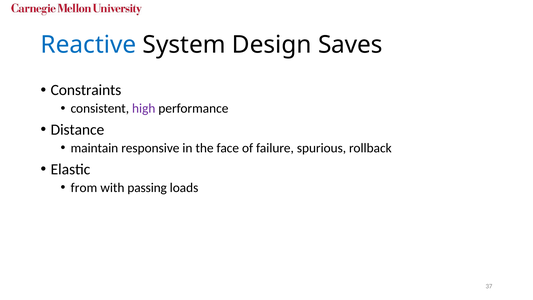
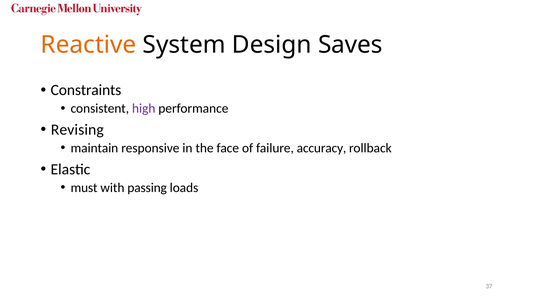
Reactive colour: blue -> orange (88, 45)
Distance: Distance -> Revising (77, 130)
spurious: spurious -> accuracy (322, 148)
from: from -> must (84, 187)
